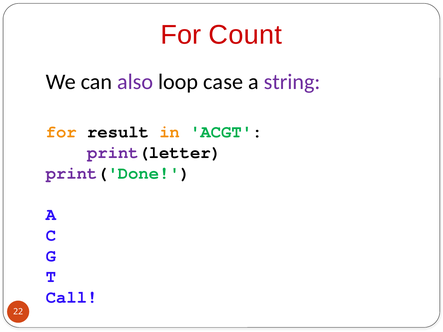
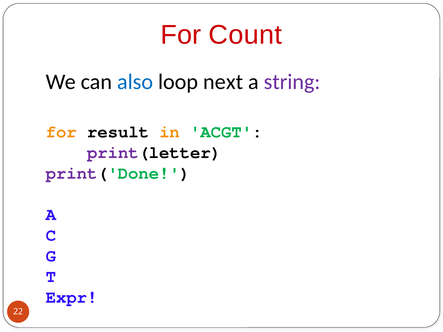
also colour: purple -> blue (135, 82)
case: case -> next (223, 82)
Call: Call -> Expr (72, 297)
